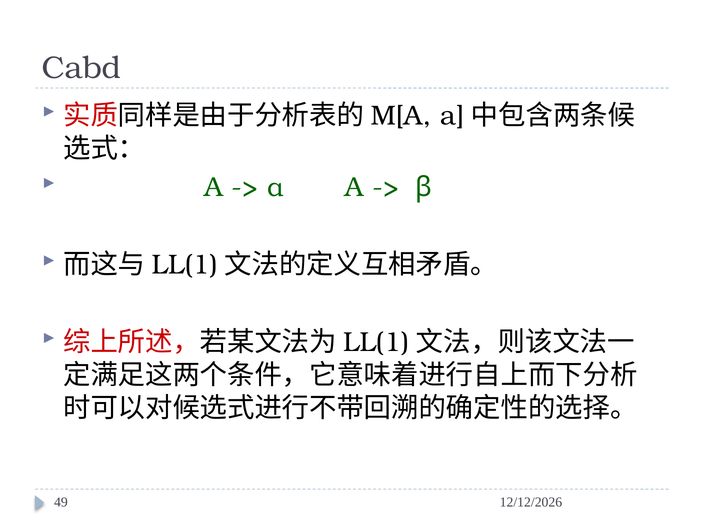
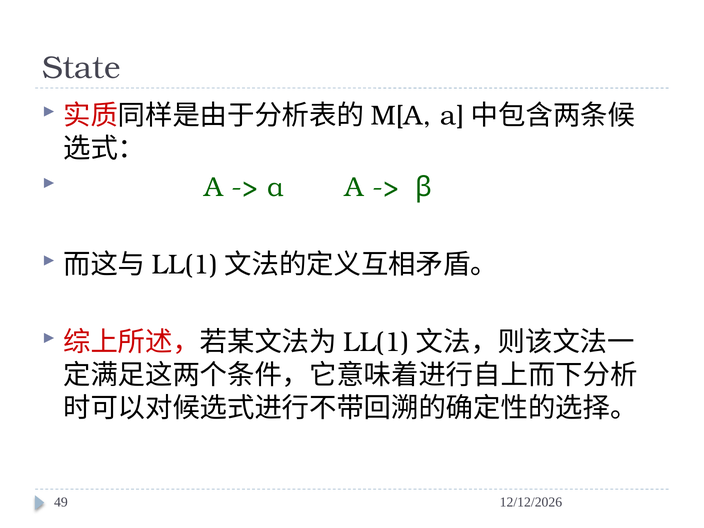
Cabd: Cabd -> State (81, 68)
